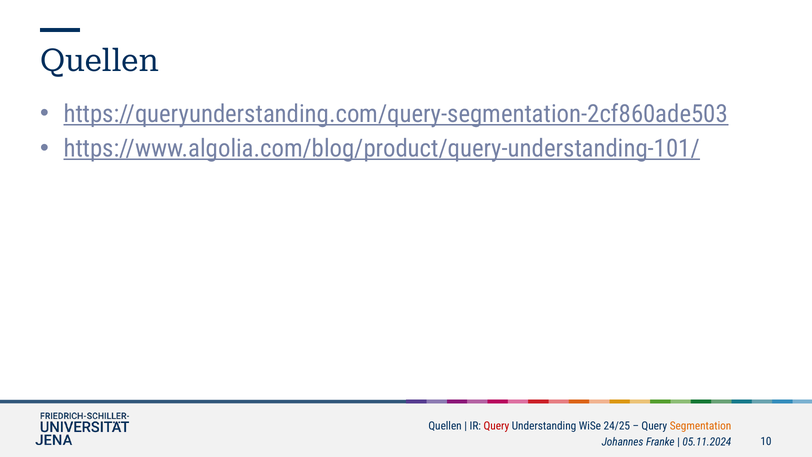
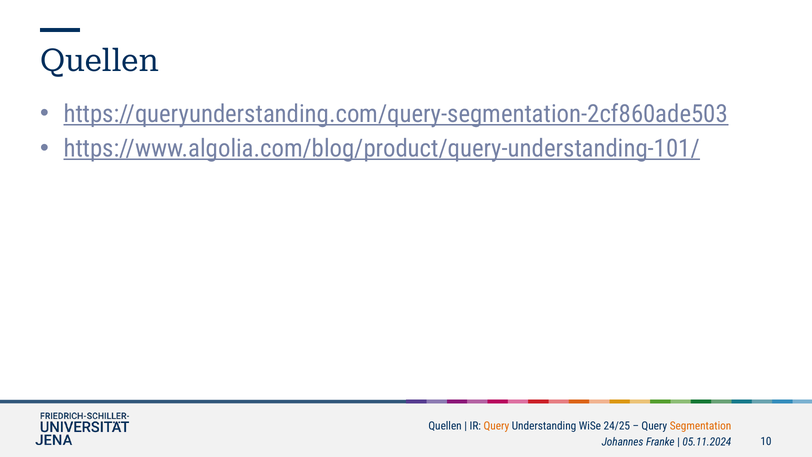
Query colour: red -> orange (496, 426)
